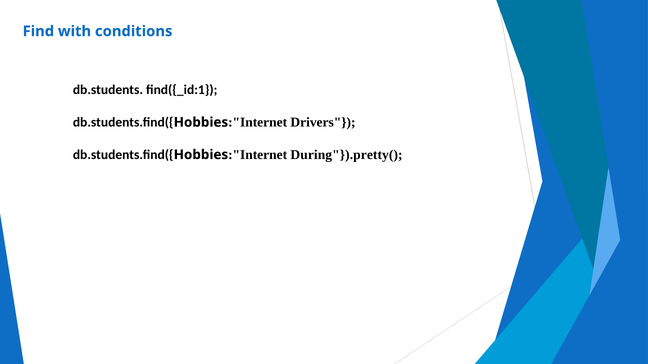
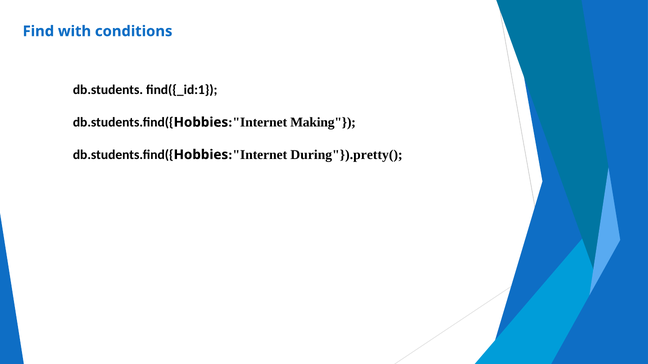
Drivers: Drivers -> Making (323, 122)
